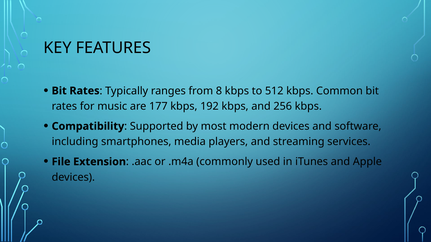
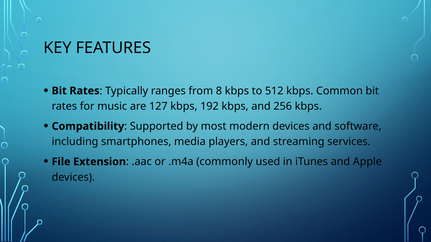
177: 177 -> 127 (158, 106)
